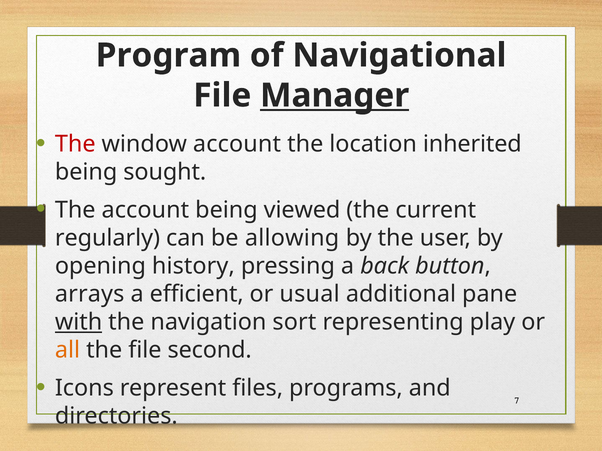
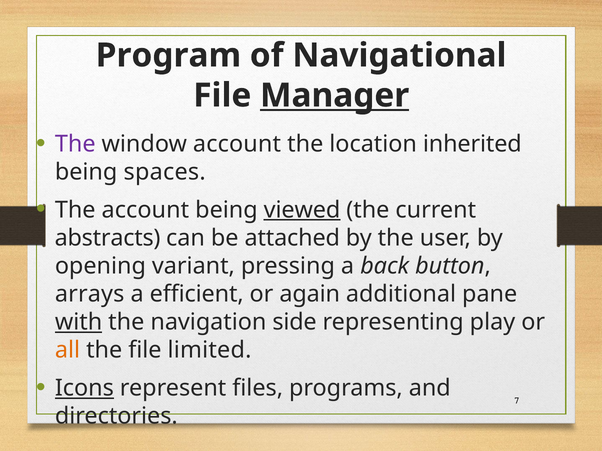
The colour: red -> purple (75, 144)
sought: sought -> spaces (165, 172)
viewed underline: none -> present (302, 210)
regularly: regularly -> abstracts (108, 238)
allowing: allowing -> attached (292, 238)
history: history -> variant (193, 266)
usual: usual -> again (310, 294)
sort: sort -> side (295, 322)
second: second -> limited (209, 351)
Icons underline: none -> present (84, 388)
